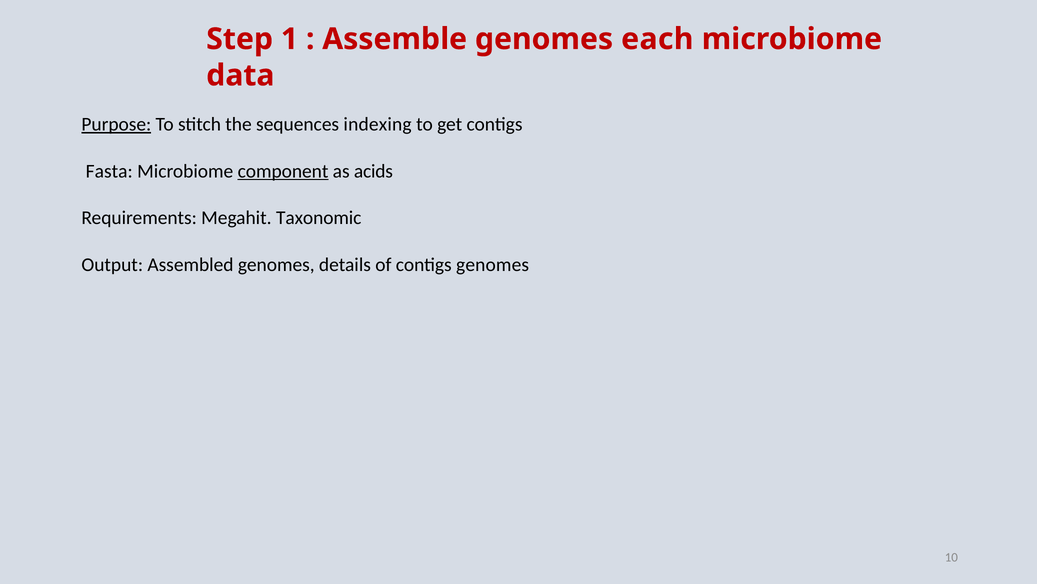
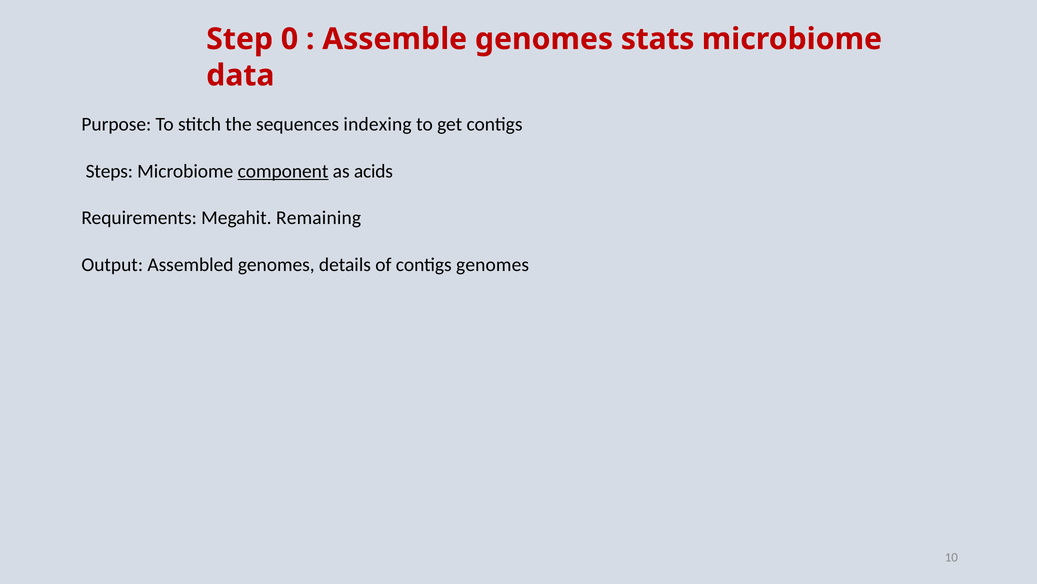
1: 1 -> 0 (290, 39)
each: each -> stats (658, 39)
Purpose underline: present -> none (116, 124)
Fasta: Fasta -> Steps (109, 171)
Taxonomic: Taxonomic -> Remaining (319, 218)
